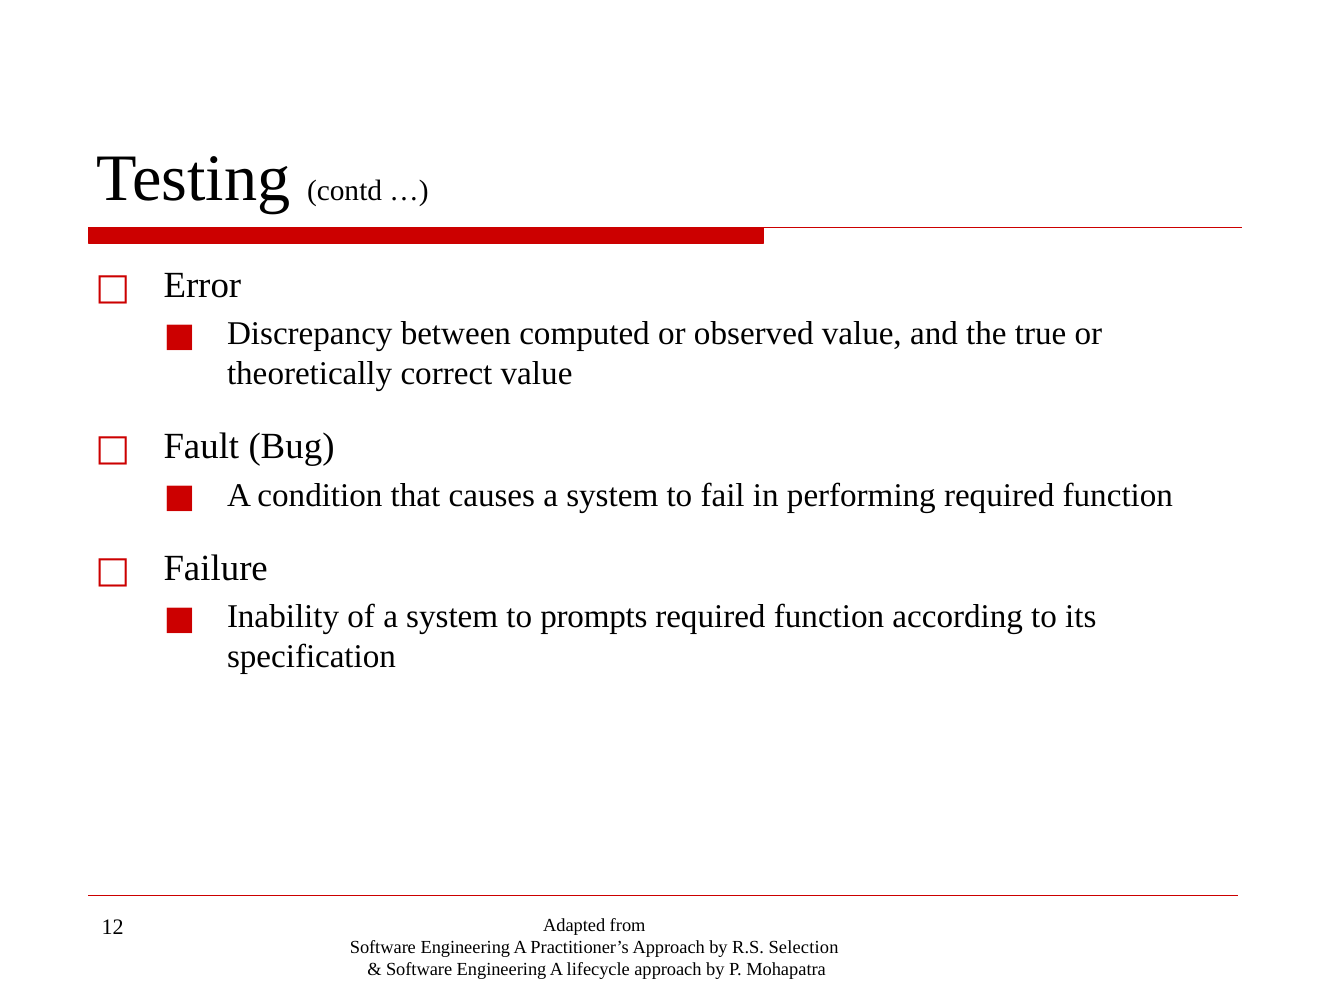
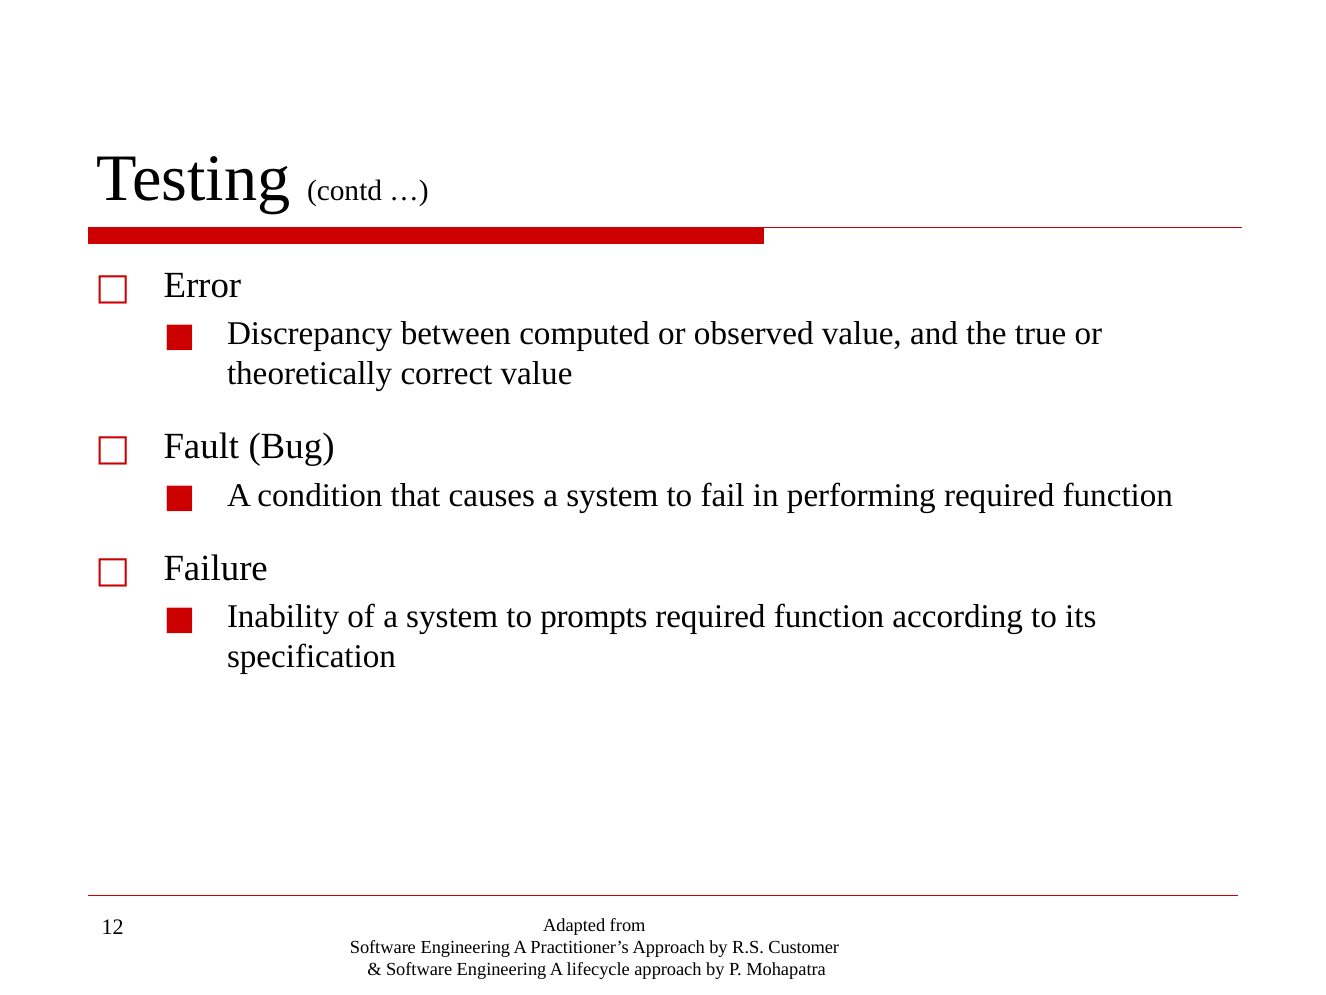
Selection: Selection -> Customer (804, 947)
